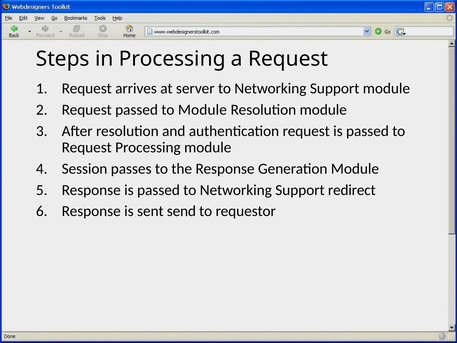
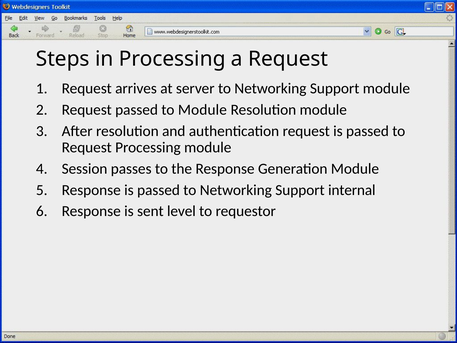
redirect: redirect -> internal (352, 190)
send: send -> level (181, 211)
